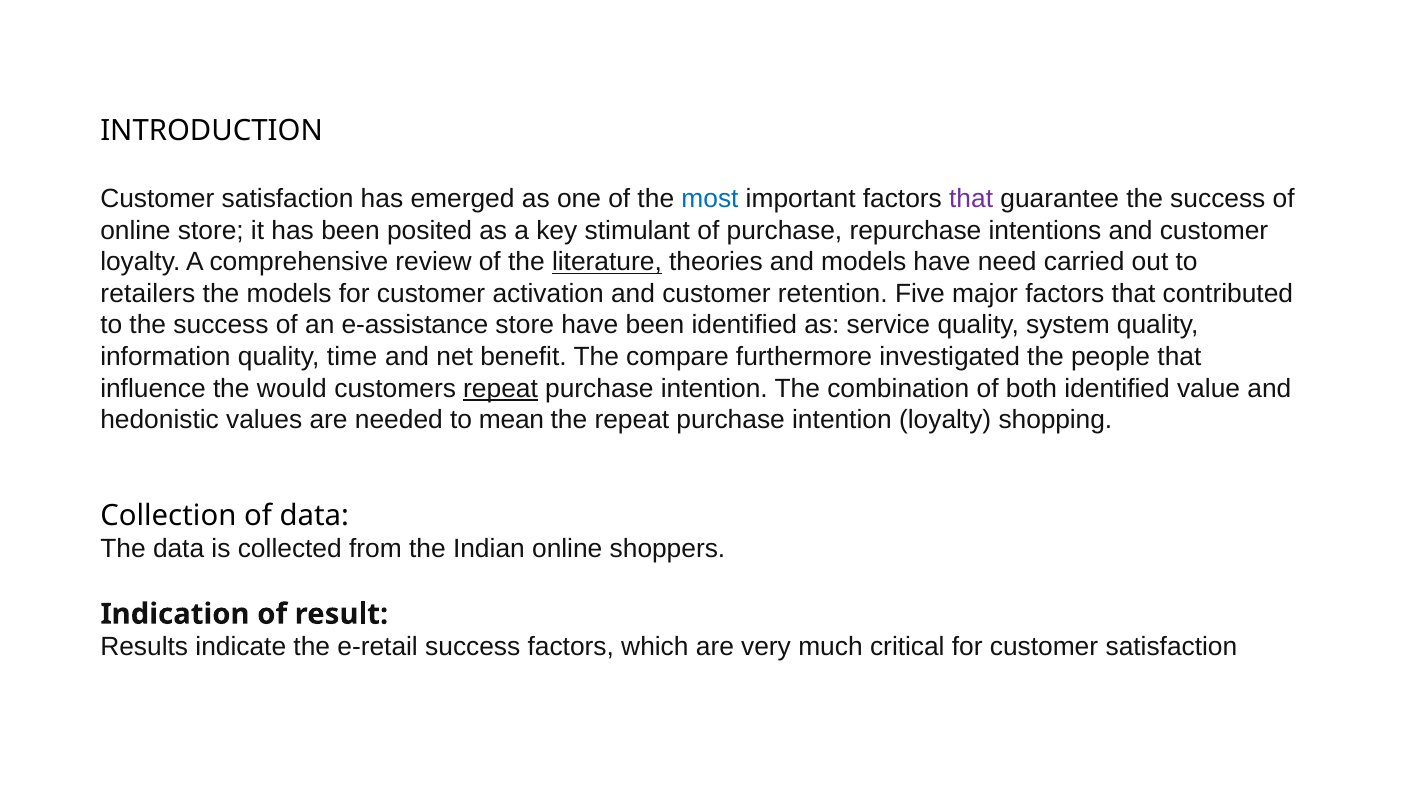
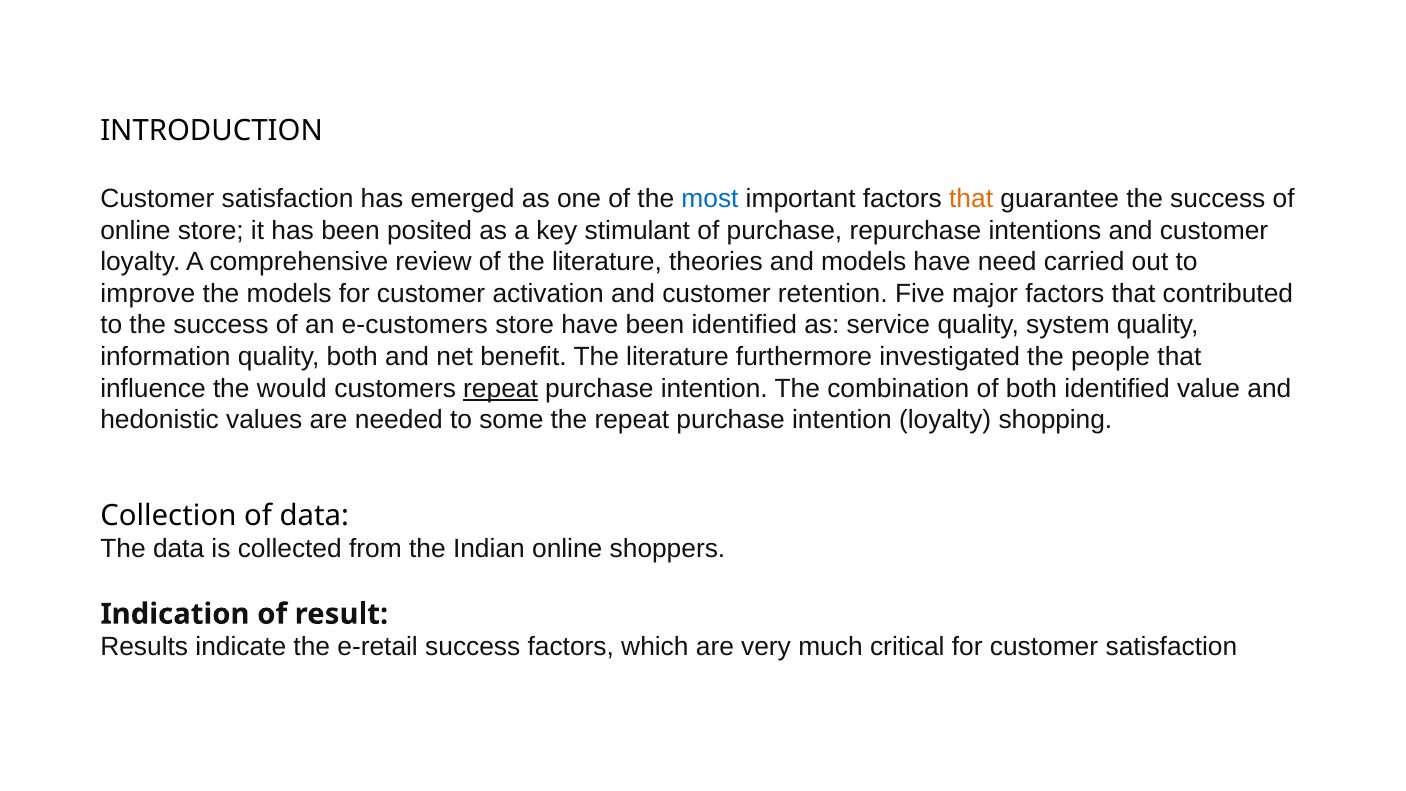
that colour: purple -> orange (971, 199)
literature underline: present -> none (607, 262)
retailers: retailers -> improve (148, 294)
e-assistance: e-assistance -> e-customers (415, 325)
quality time: time -> both (352, 357)
benefit The compare: compare -> literature (677, 357)
mean: mean -> some (511, 420)
